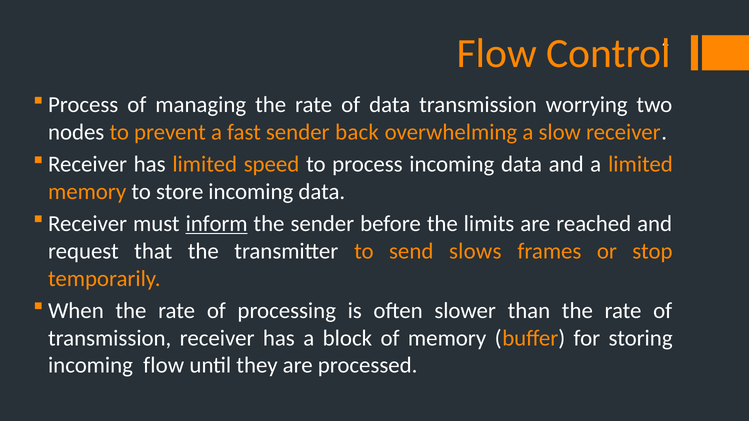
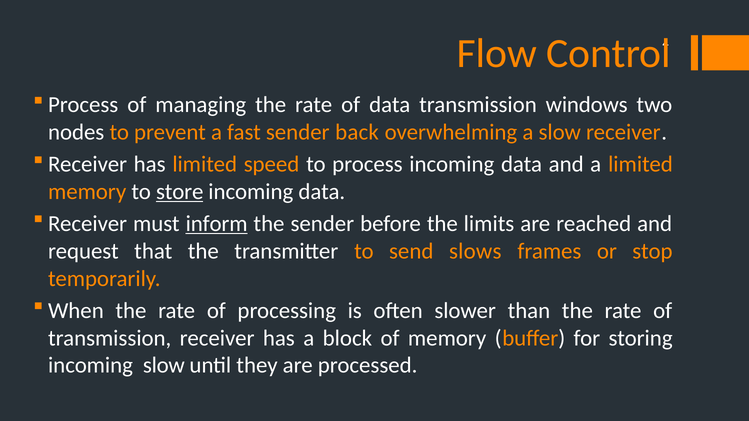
worrying: worrying -> windows (587, 105)
store underline: none -> present (180, 192)
incoming flow: flow -> slow (164, 366)
